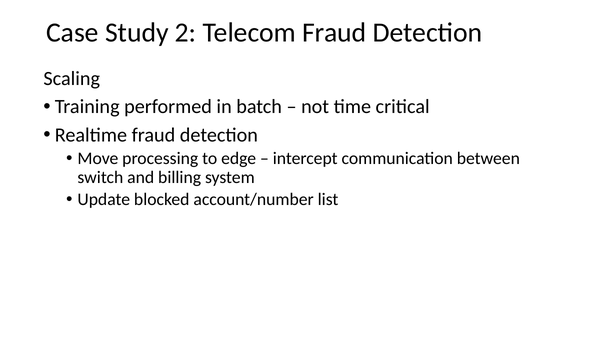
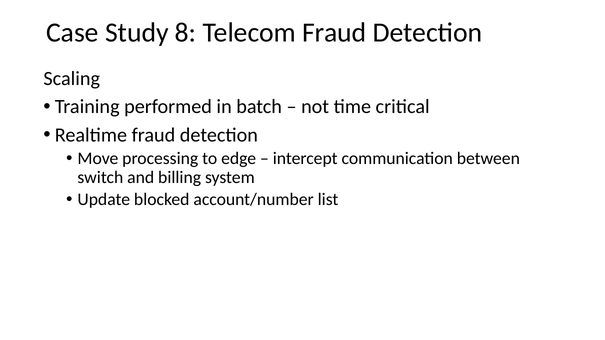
2: 2 -> 8 (186, 33)
